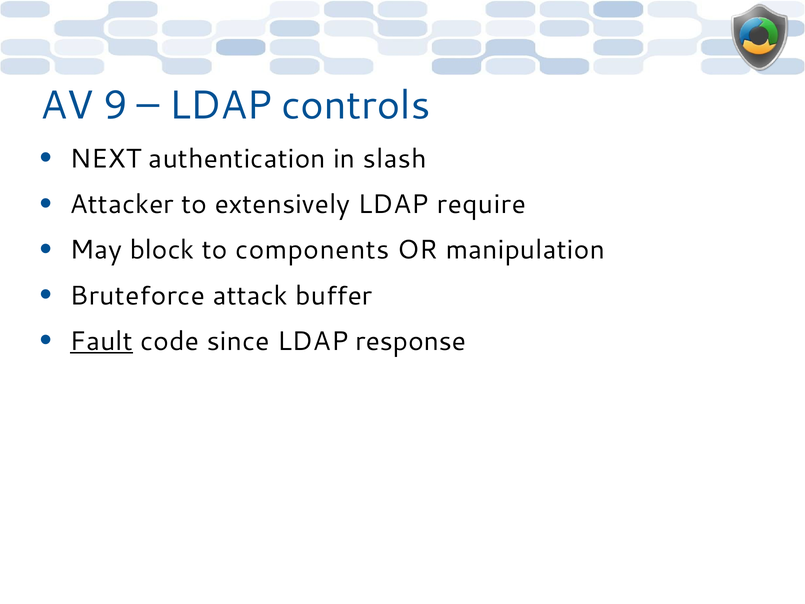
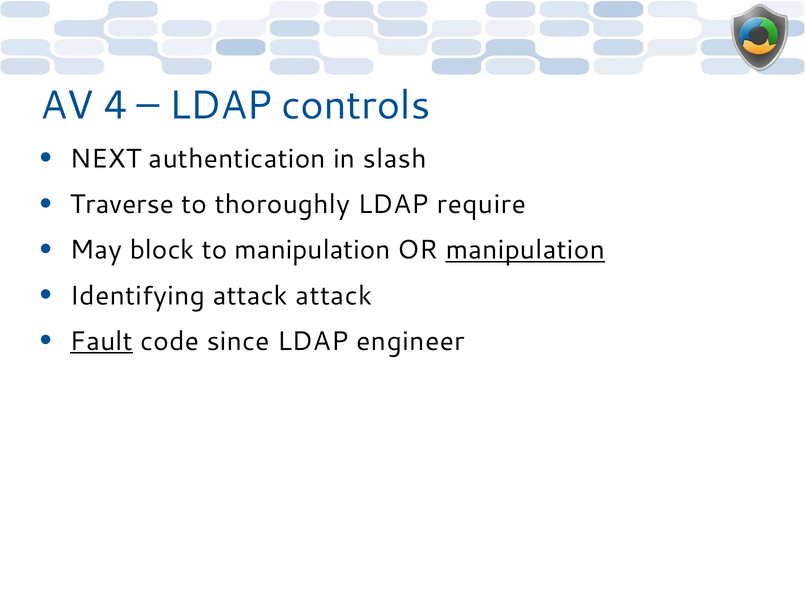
9: 9 -> 4 (115, 106)
Attacker: Attacker -> Traverse (122, 204)
extensively: extensively -> thoroughly (282, 204)
to components: components -> manipulation (313, 250)
manipulation underline: none -> present (525, 250)
Bruteforce: Bruteforce -> Identifying (137, 296)
attack buffer: buffer -> attack (334, 296)
response: response -> engineer (411, 341)
